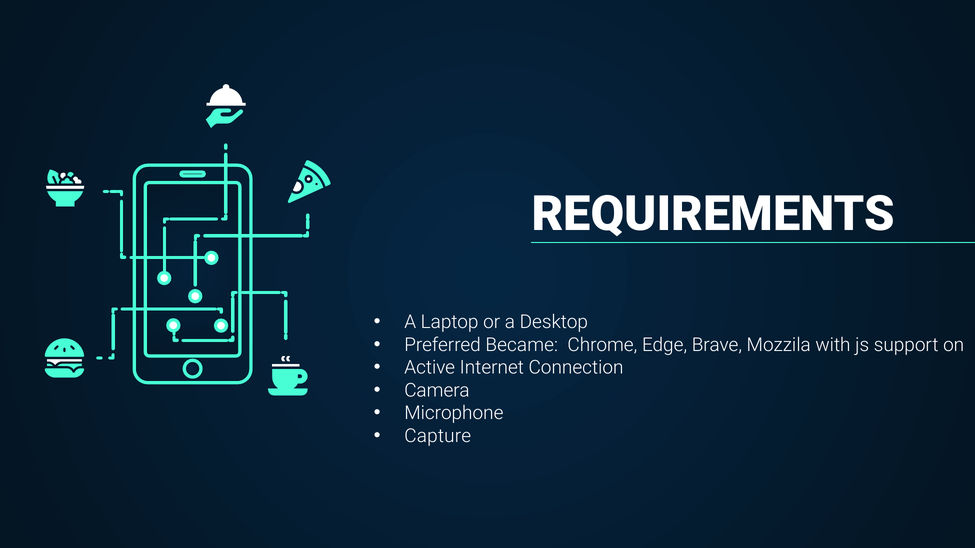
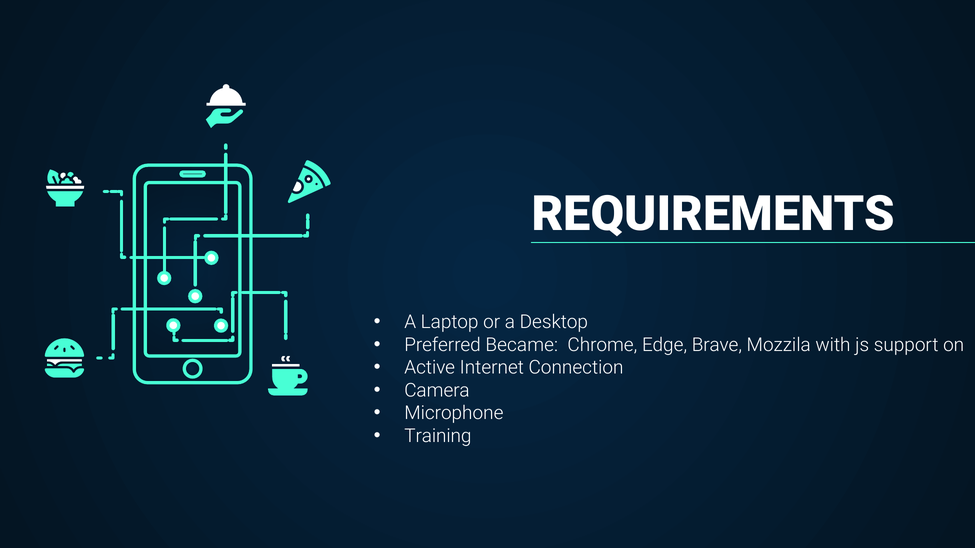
Capture: Capture -> Training (438, 436)
